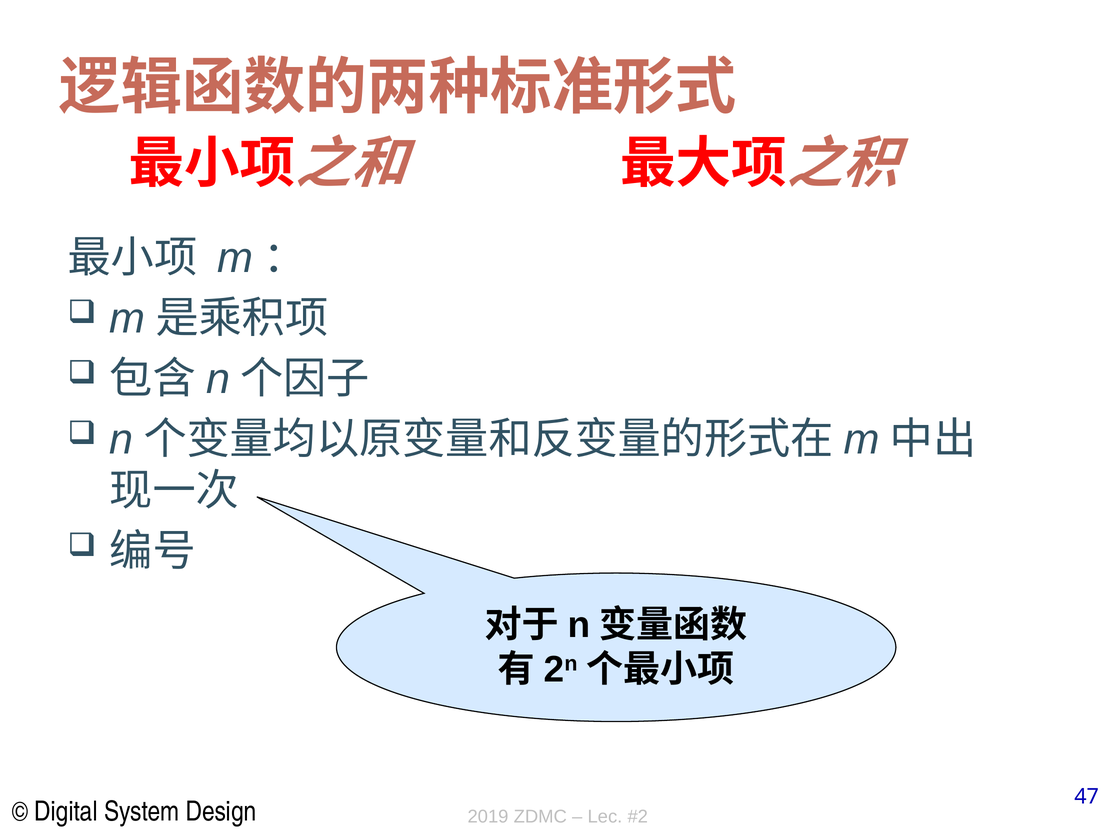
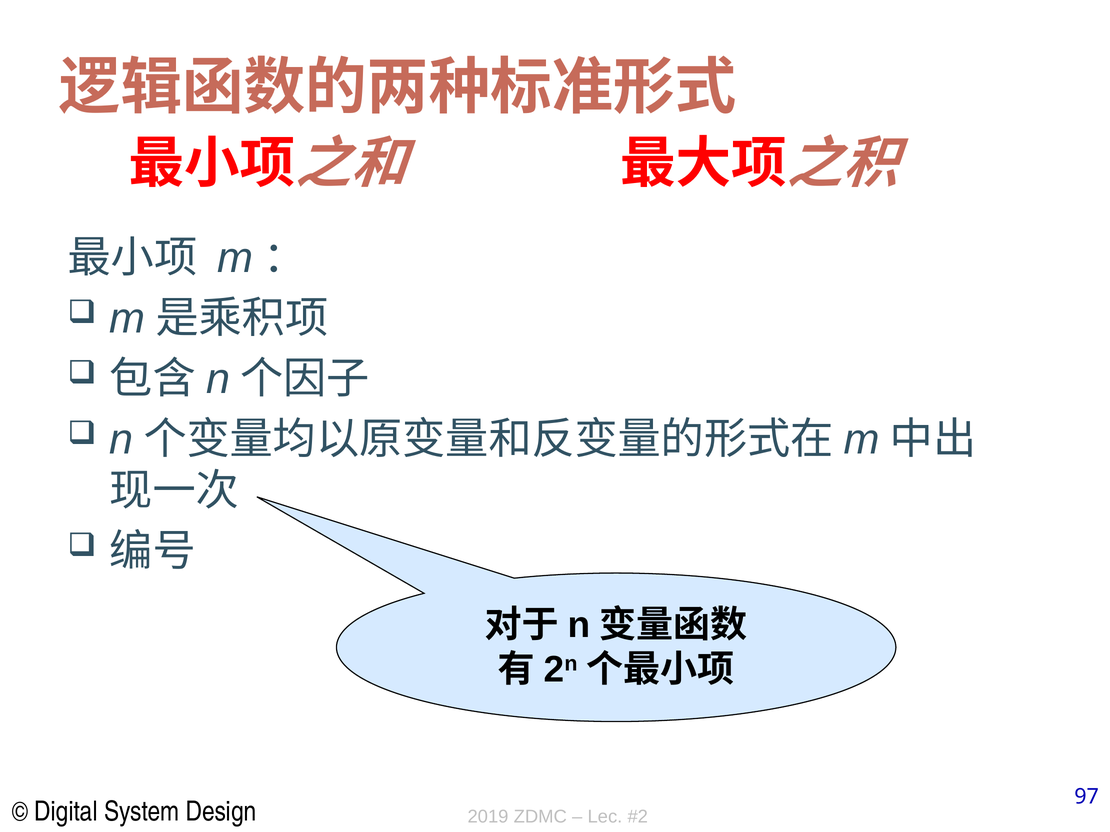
47: 47 -> 97 (1087, 797)
